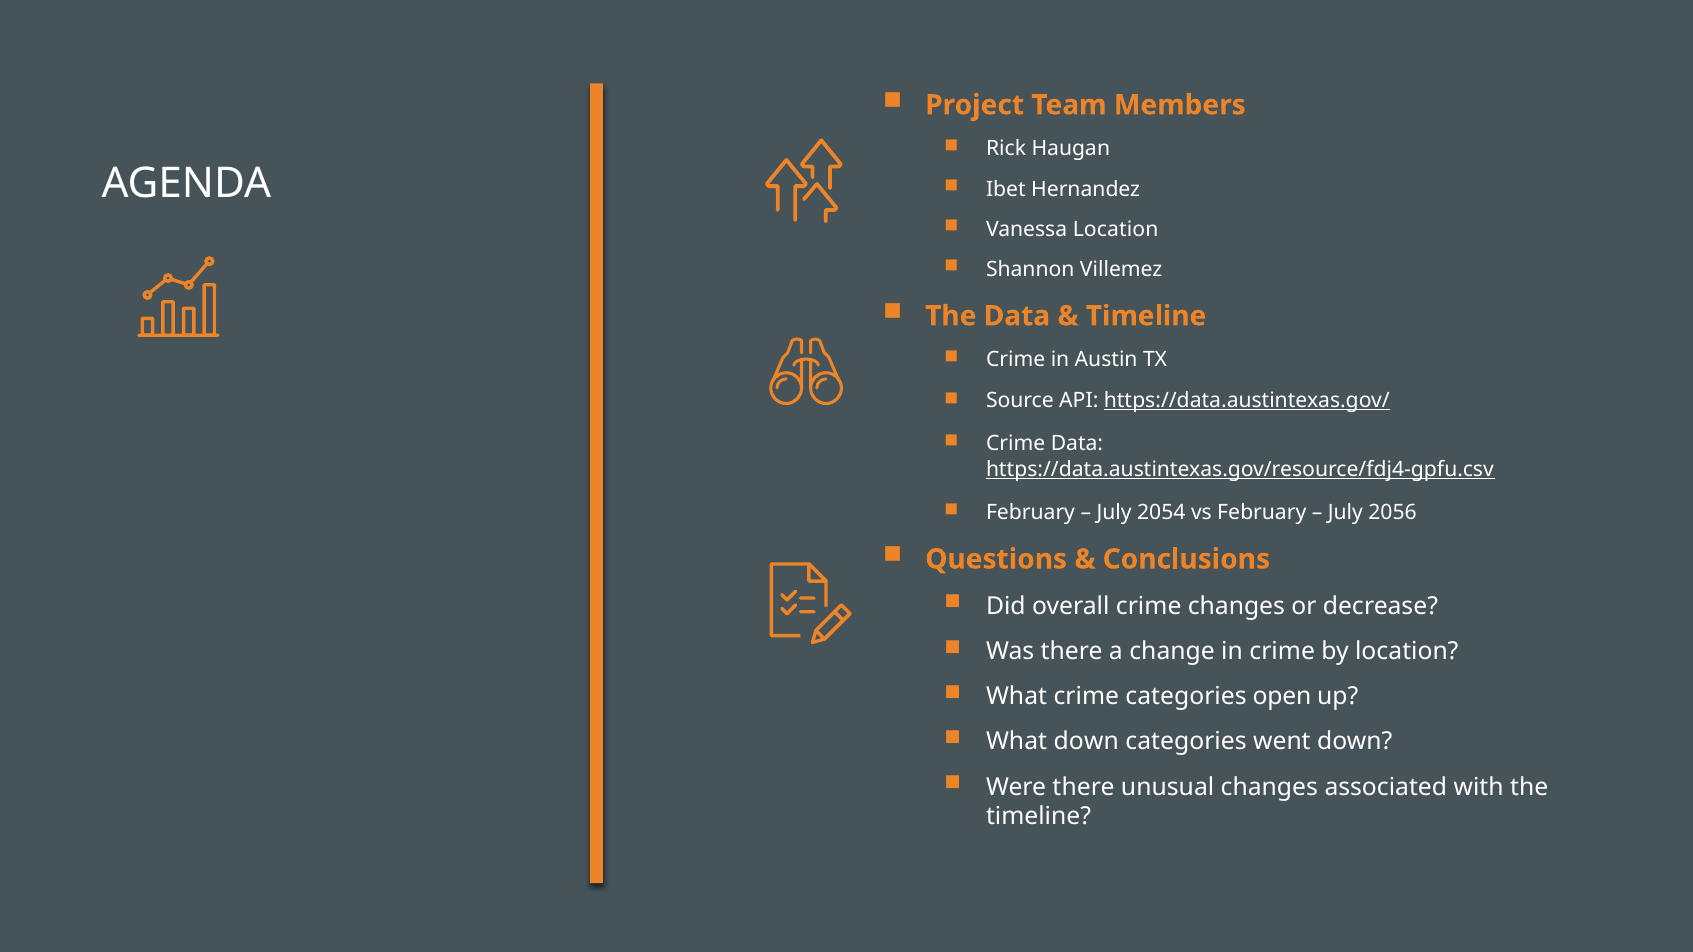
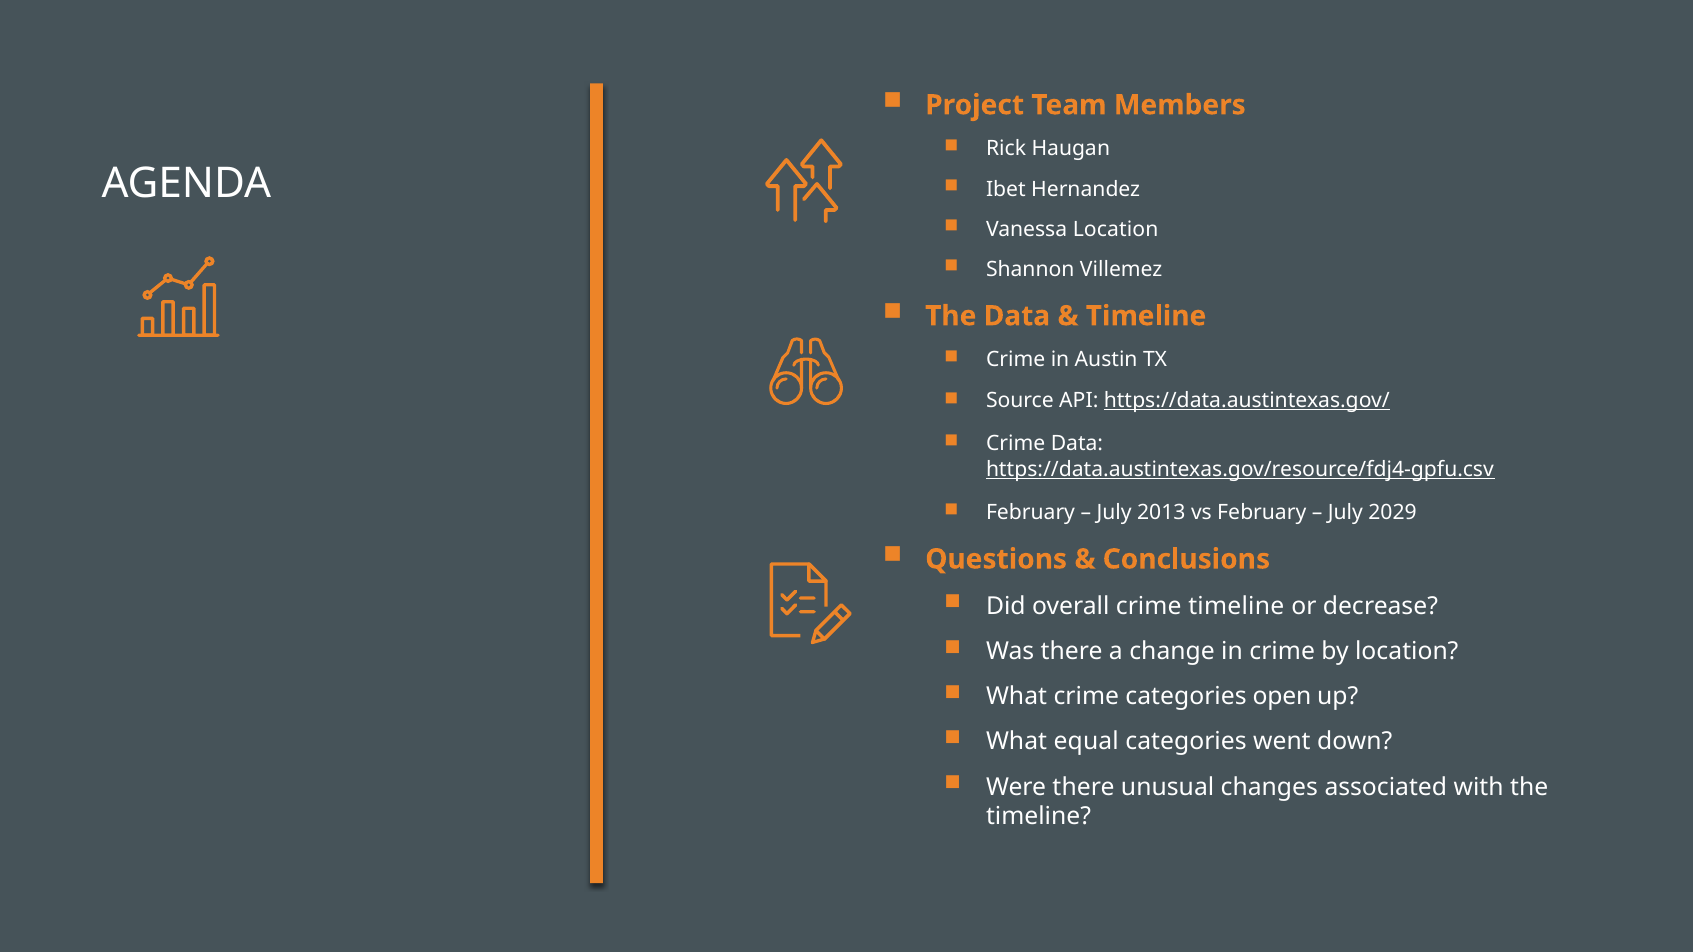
2054: 2054 -> 2013 (1161, 513)
2056: 2056 -> 2029 (1393, 513)
crime changes: changes -> timeline (1236, 606)
What down: down -> equal (1086, 742)
